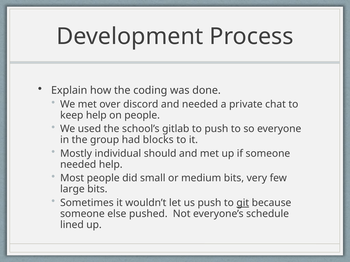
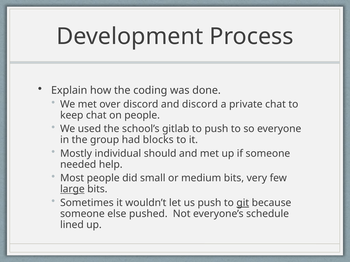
and needed: needed -> discord (200, 104)
keep help: help -> chat (96, 115)
large underline: none -> present (72, 189)
